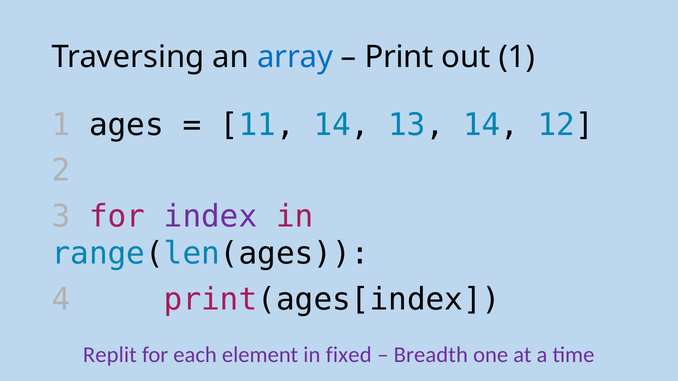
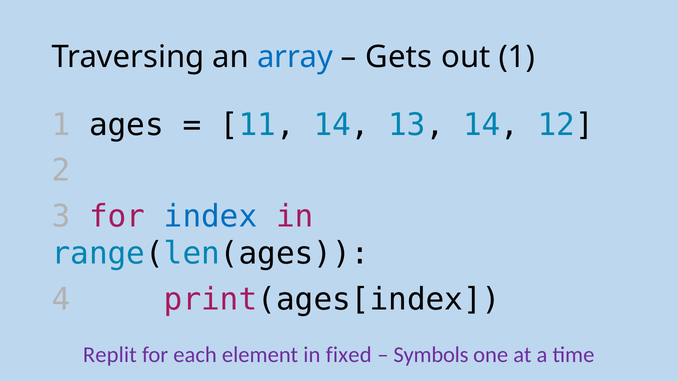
Print: Print -> Gets (399, 57)
index colour: purple -> blue (211, 217)
Breadth: Breadth -> Symbols (431, 355)
